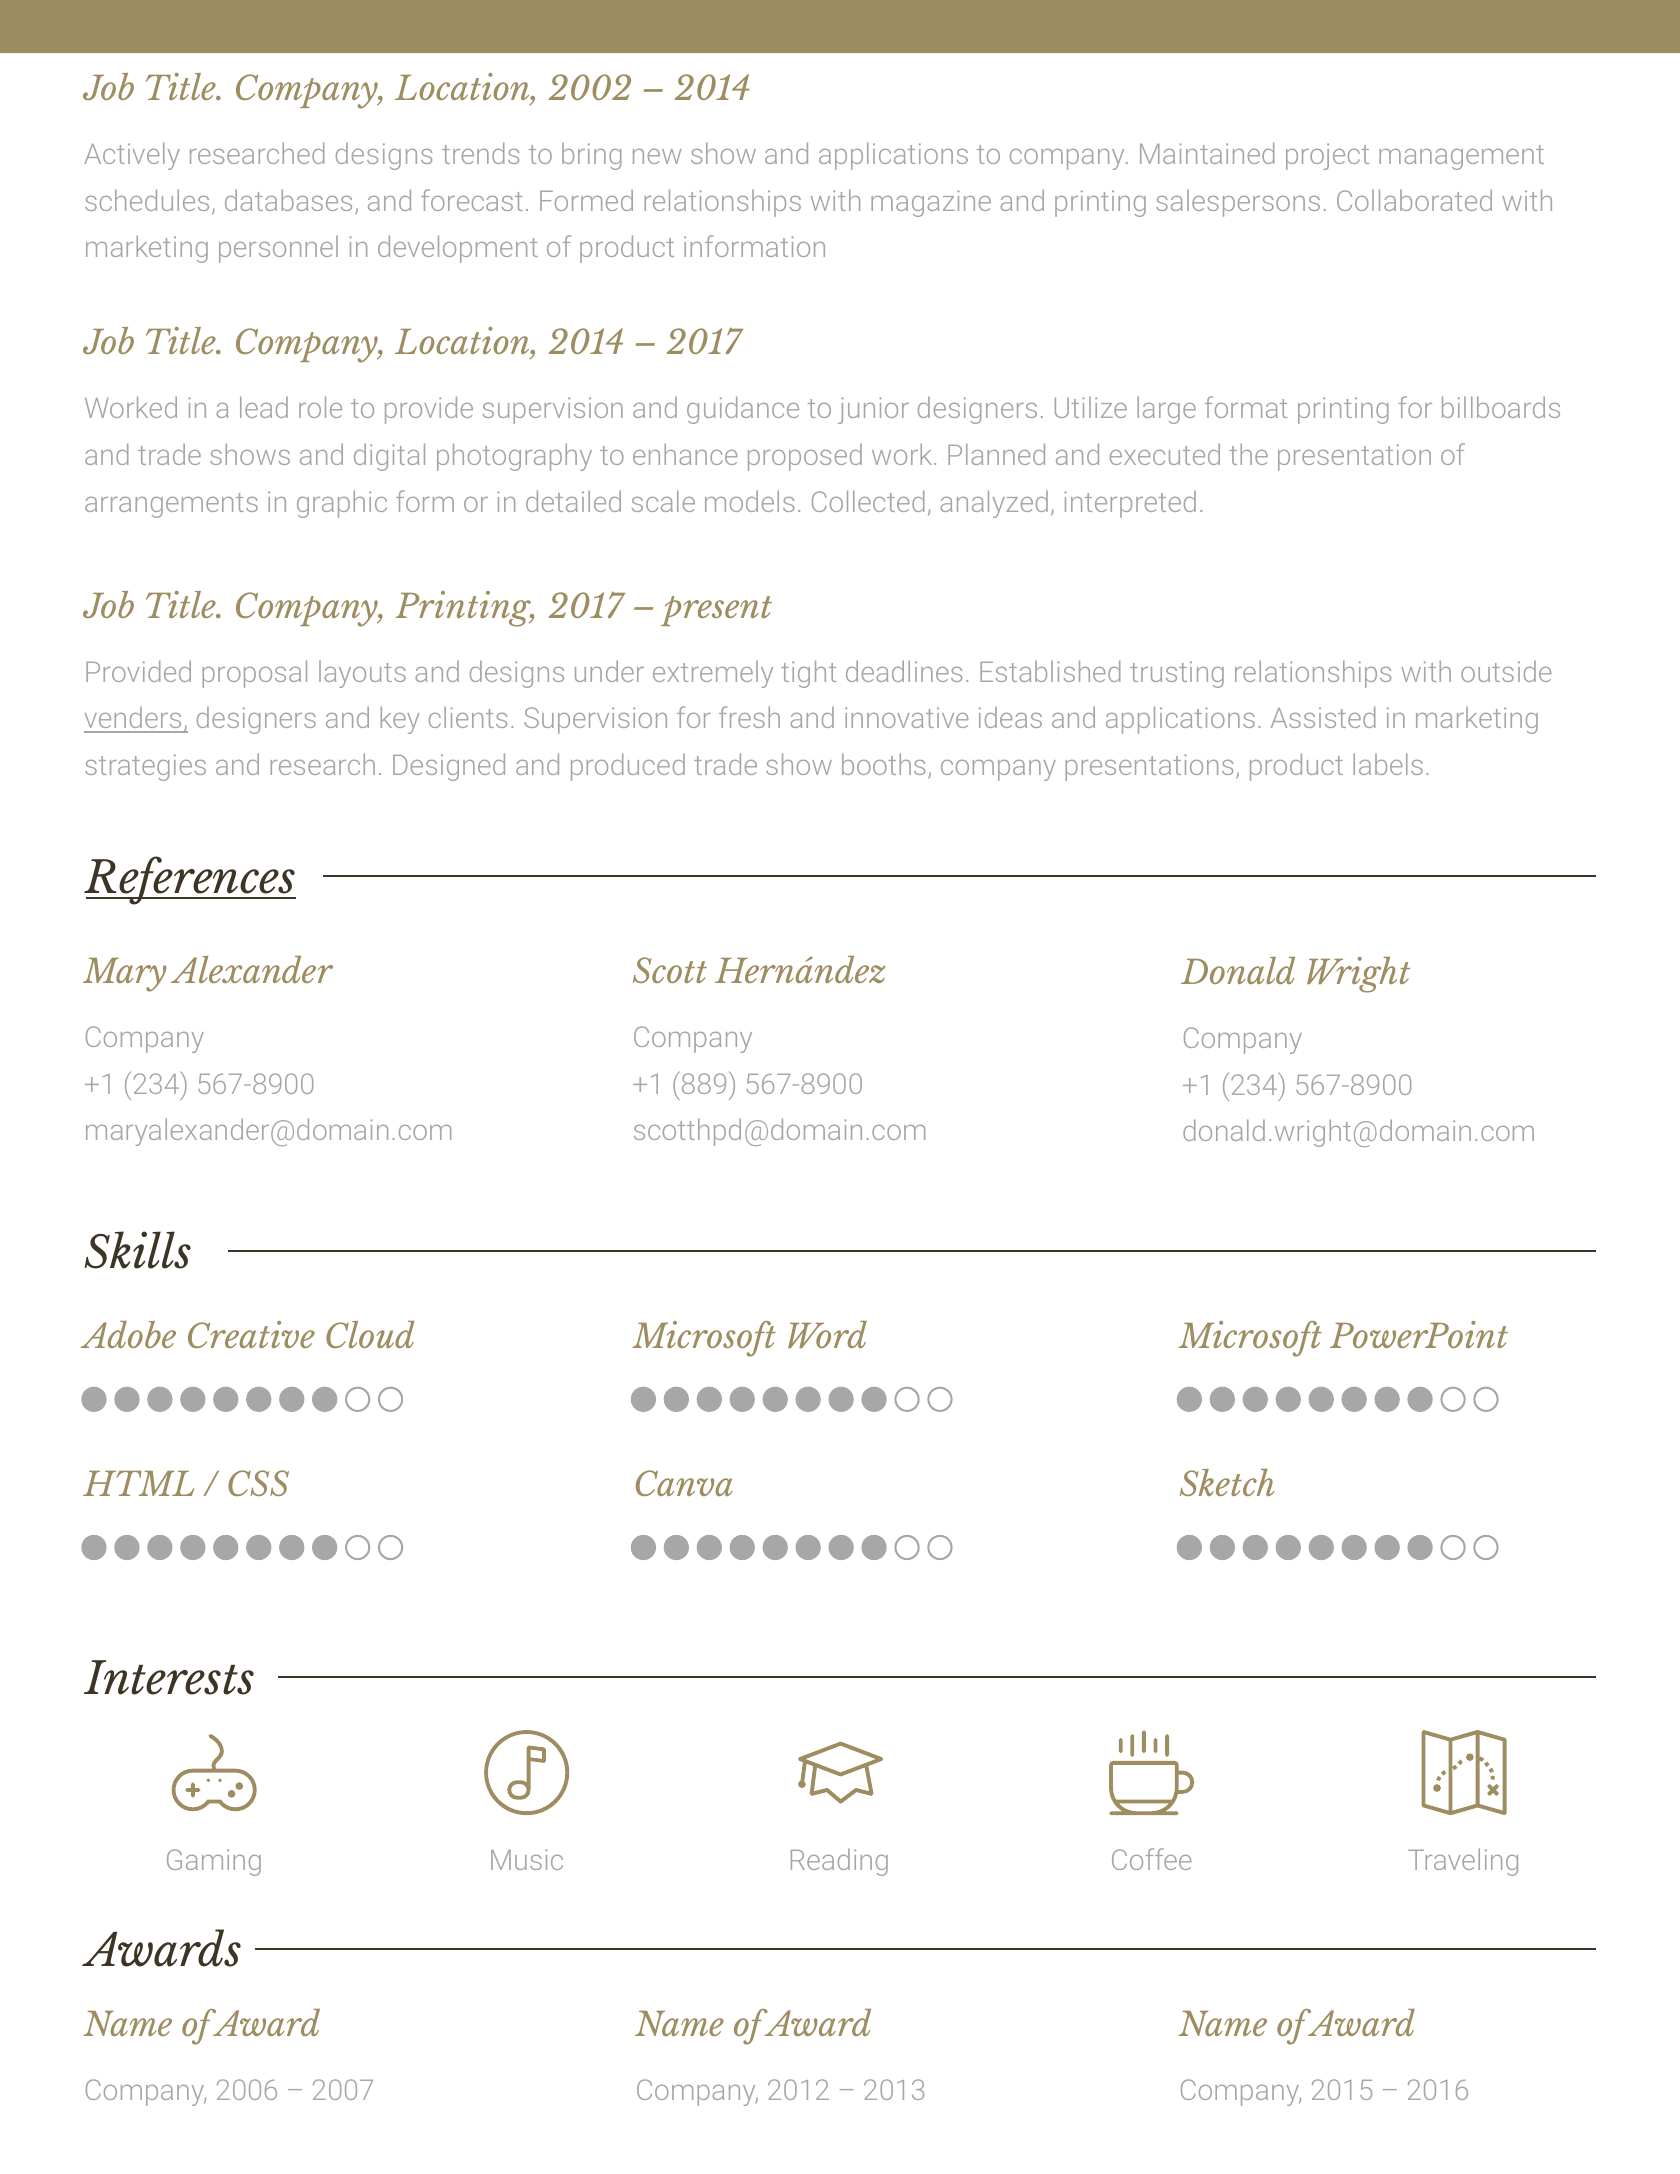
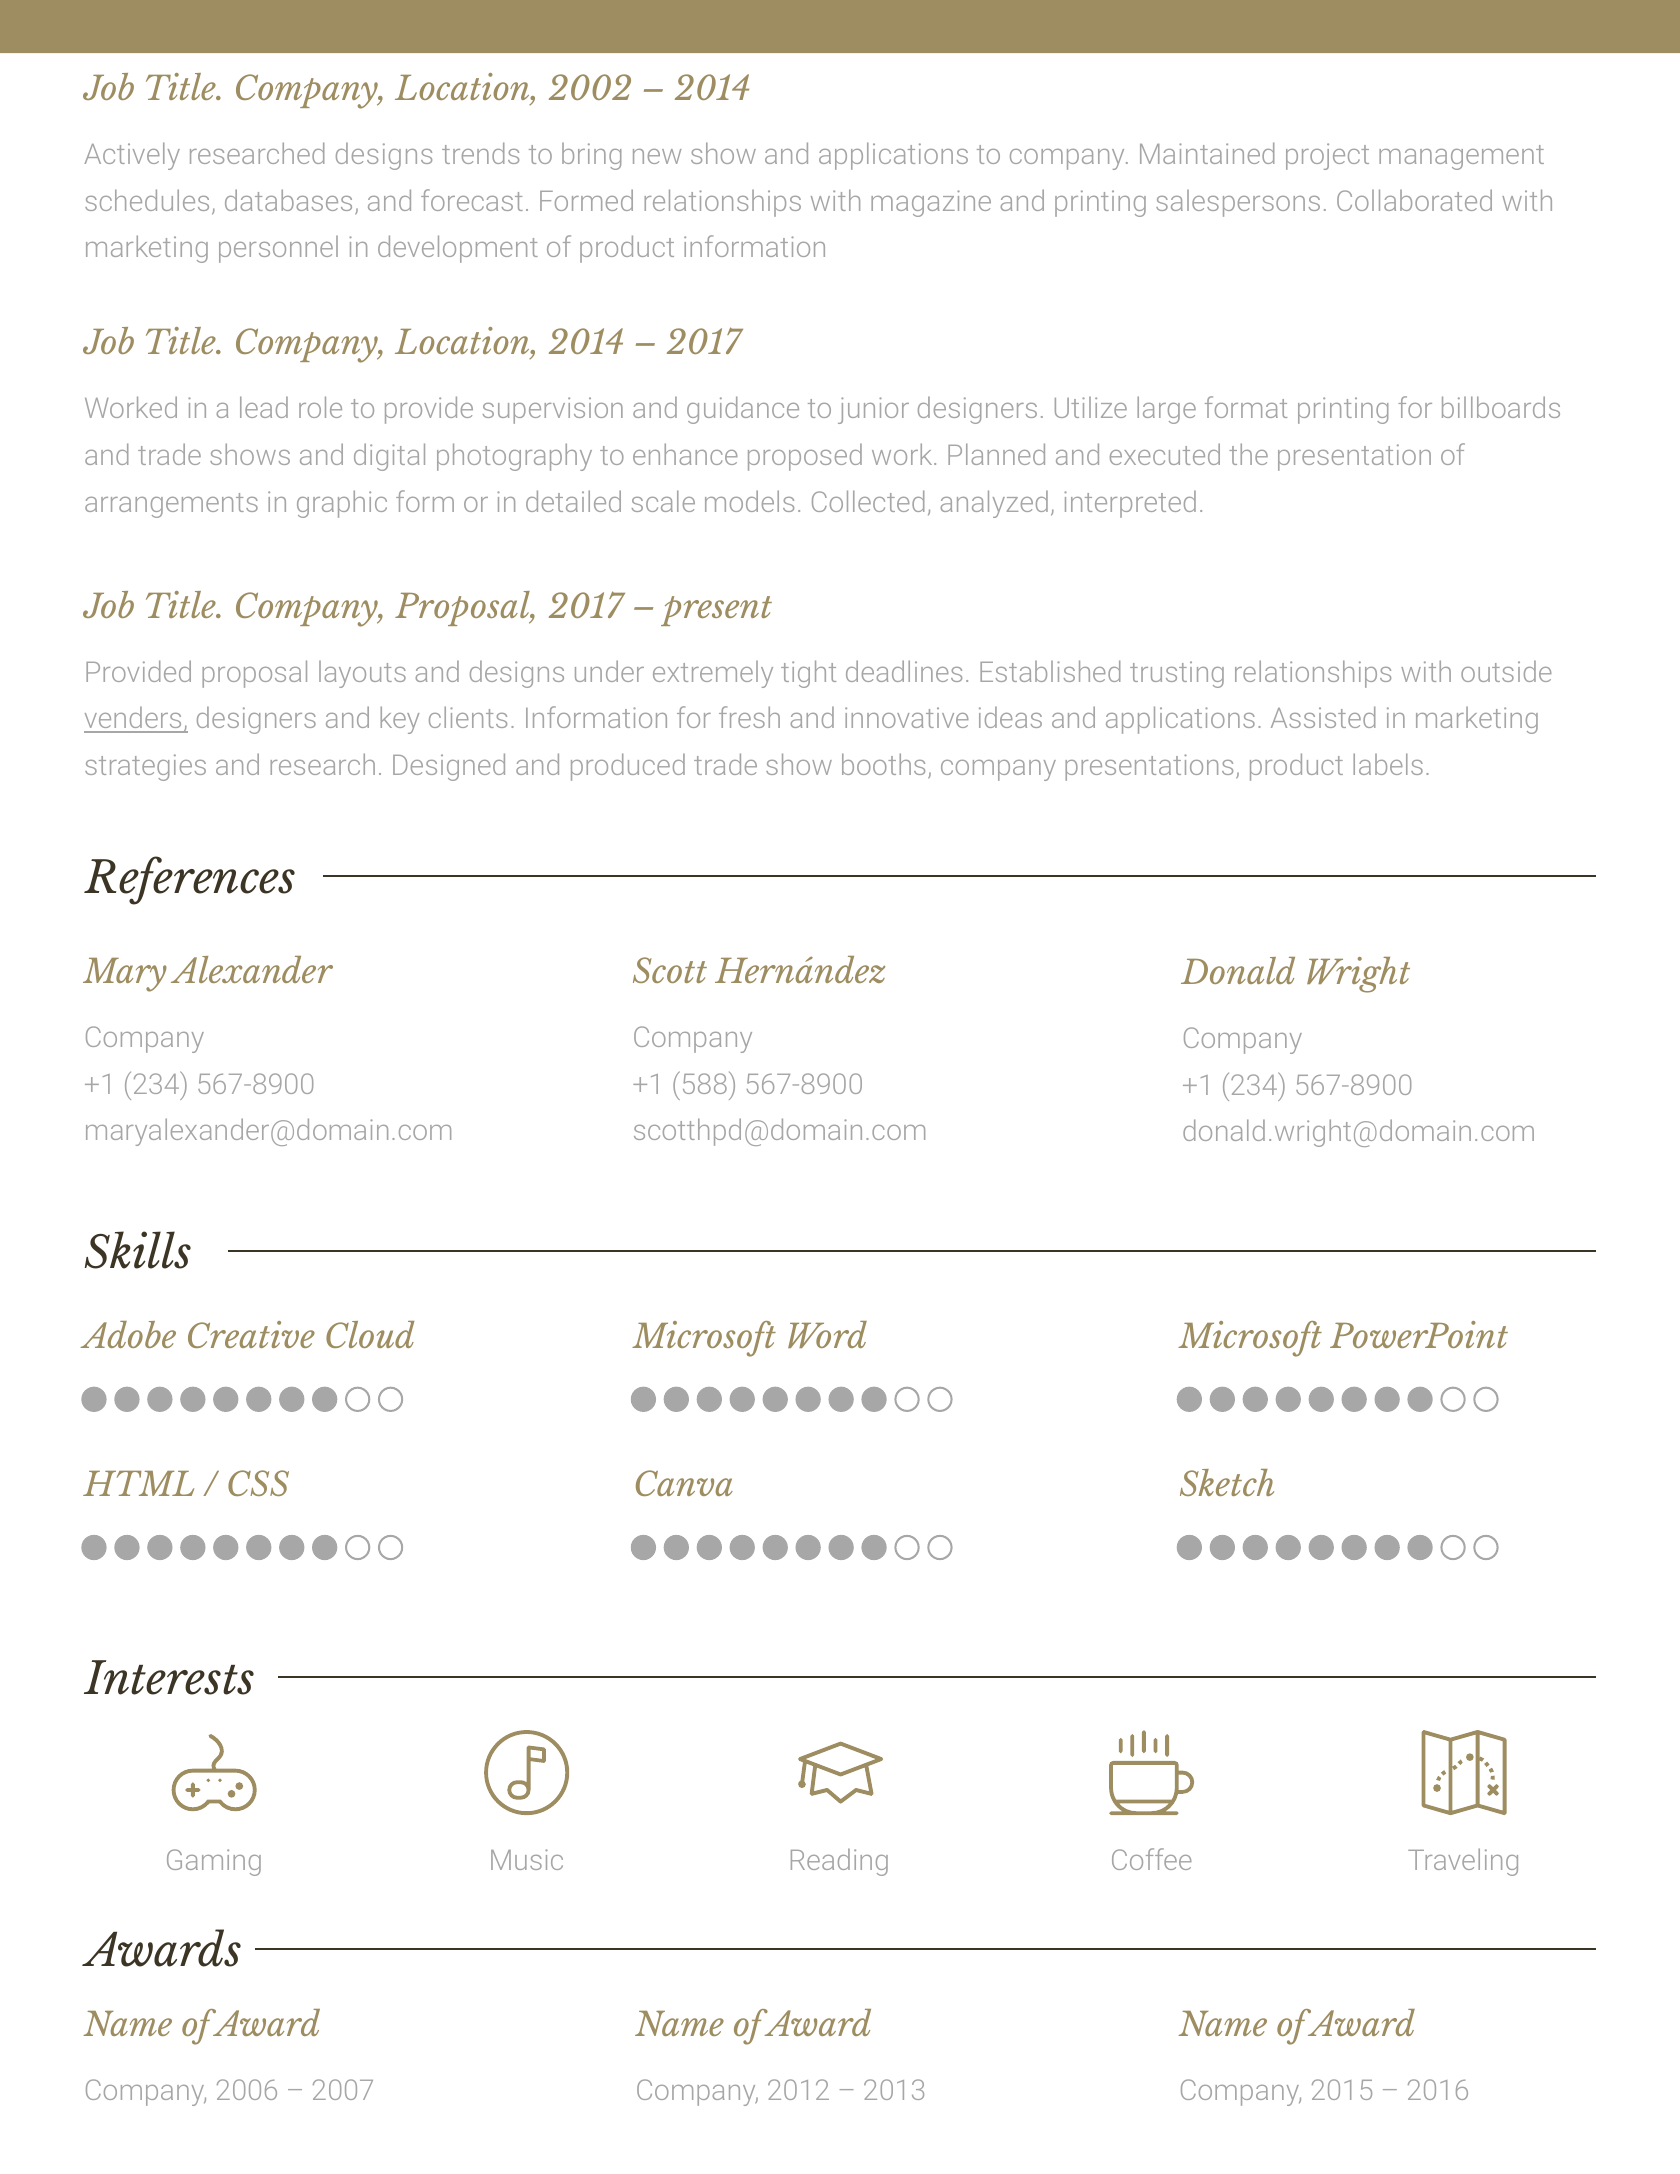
Company Printing: Printing -> Proposal (467, 607)
clients Supervision: Supervision -> Information (596, 719)
References underline: present -> none (191, 879)
889: 889 -> 588 (704, 1085)
